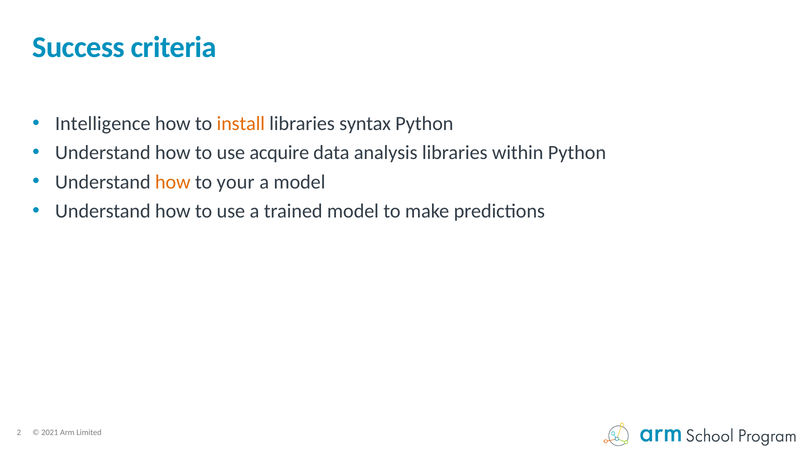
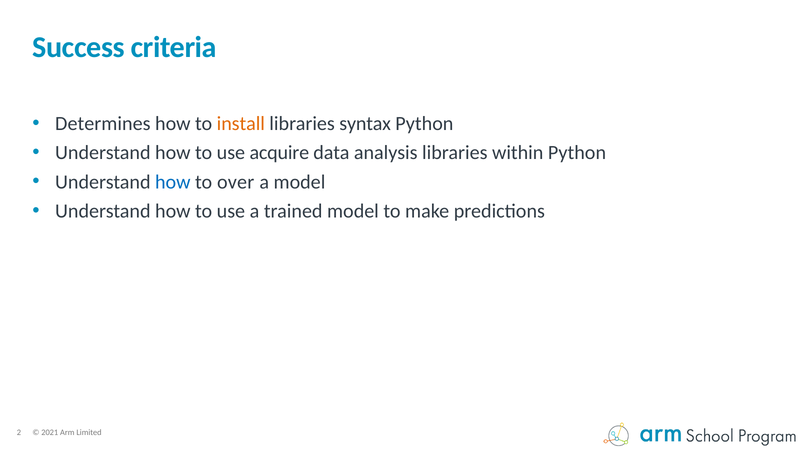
Intelligence: Intelligence -> Determines (103, 124)
how colour: orange -> blue (173, 182)
your: your -> over (236, 182)
